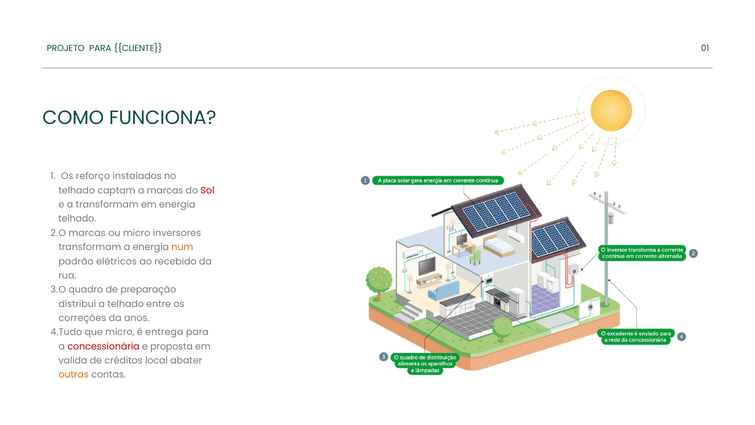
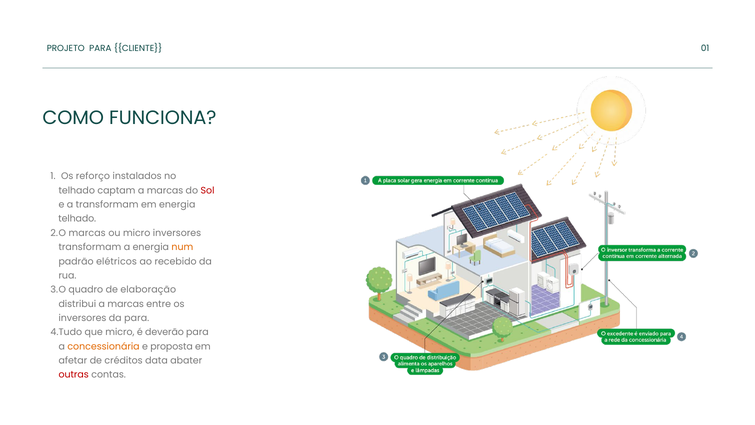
preparação: preparação -> elaboração (148, 290)
distribui a telhado: telhado -> marcas (126, 304)
correções: correções -> inversores (82, 318)
da anos: anos -> para (137, 318)
entrega: entrega -> deverão (164, 332)
concessionária colour: red -> orange (103, 346)
valida: valida -> afetar (73, 360)
local: local -> data (156, 360)
outras colour: orange -> red (74, 375)
